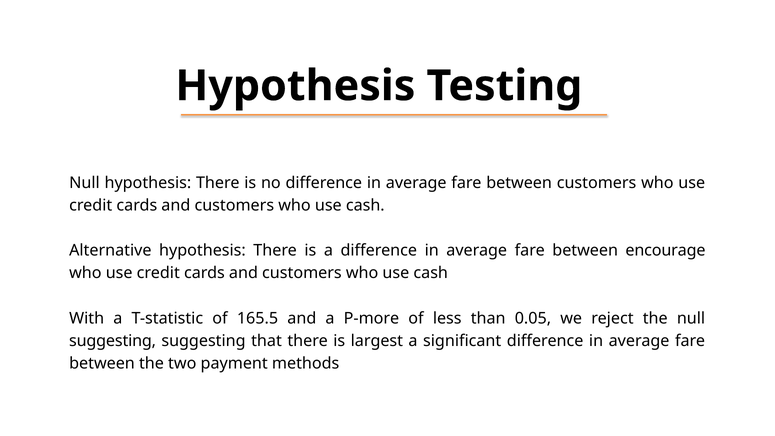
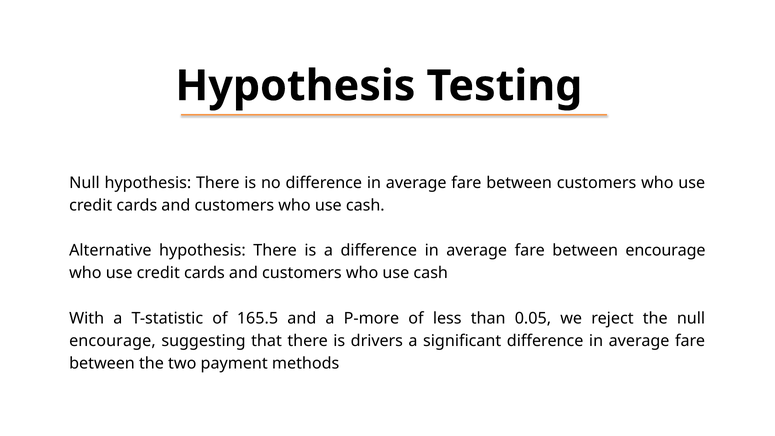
suggesting: suggesting -> encourage (112, 341)
largest: largest -> drivers (377, 341)
